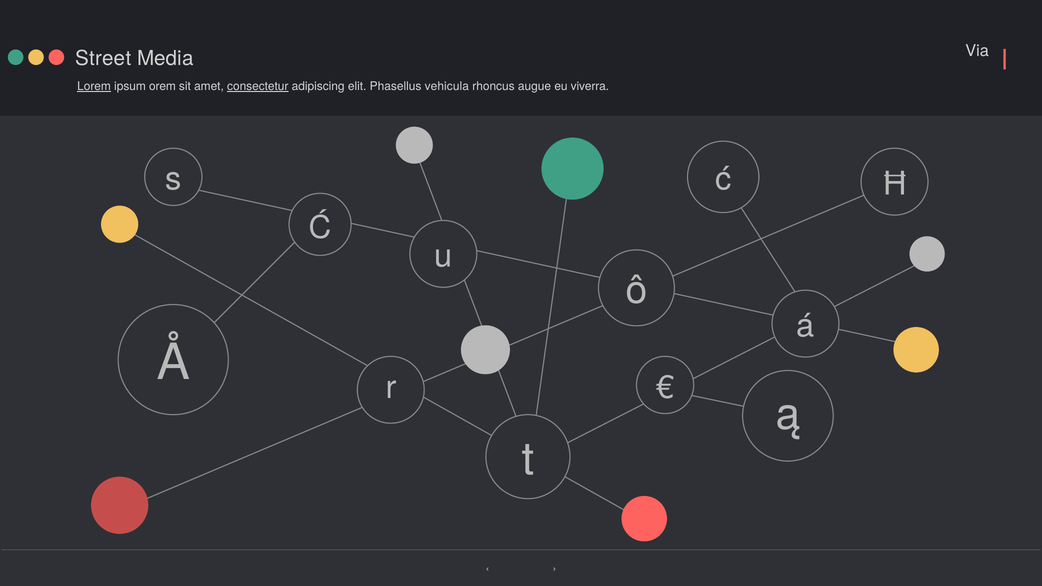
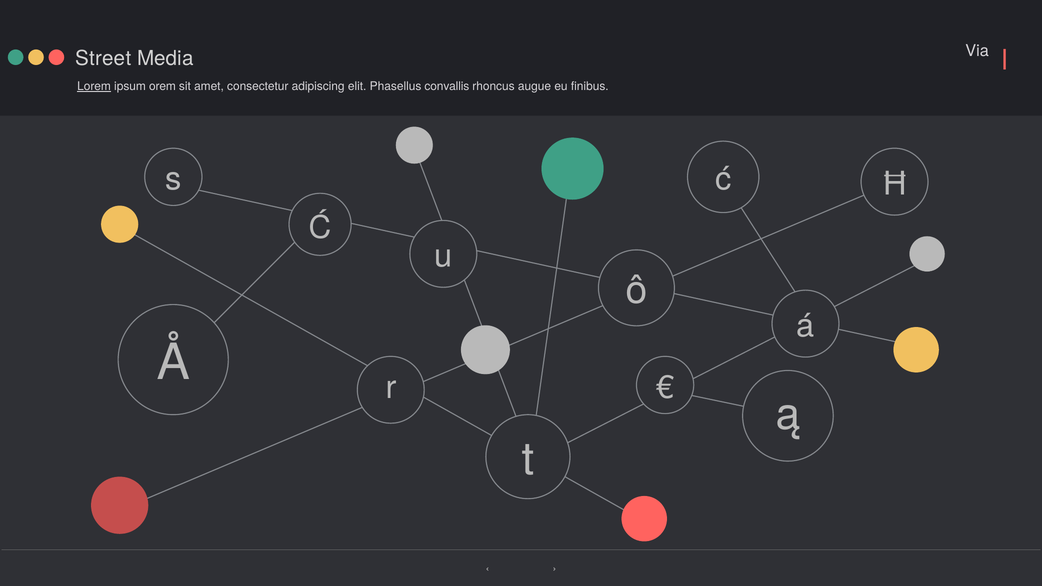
consectetur underline: present -> none (258, 86)
vehicula: vehicula -> convallis (447, 86)
viverra: viverra -> finibus (590, 86)
